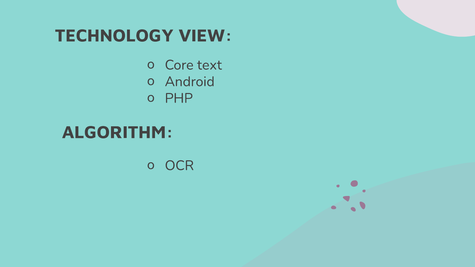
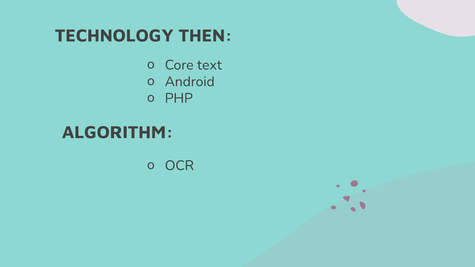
VIEW: VIEW -> THEN (205, 36)
